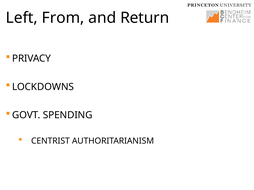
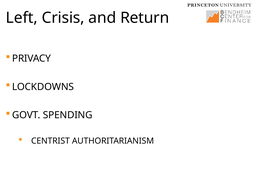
From: From -> Crisis (63, 18)
